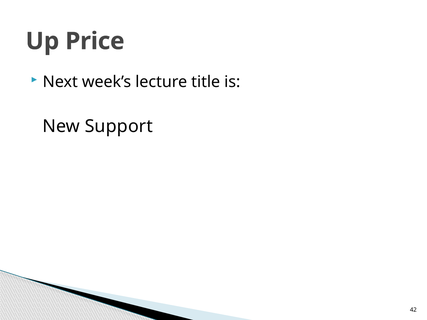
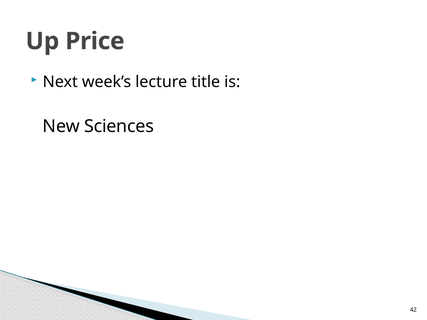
Support: Support -> Sciences (119, 126)
